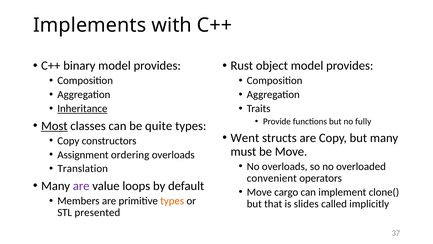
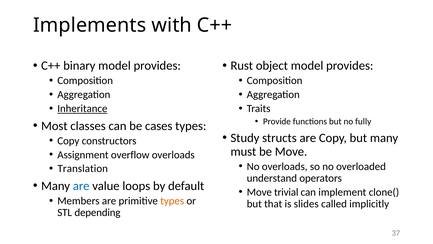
Most underline: present -> none (54, 126)
quite: quite -> cases (159, 126)
Went: Went -> Study (245, 138)
ordering: ordering -> overflow (130, 155)
convenient: convenient -> understand (272, 178)
are colour: purple -> blue (81, 186)
cargo: cargo -> trivial (286, 192)
presented: presented -> depending (97, 212)
